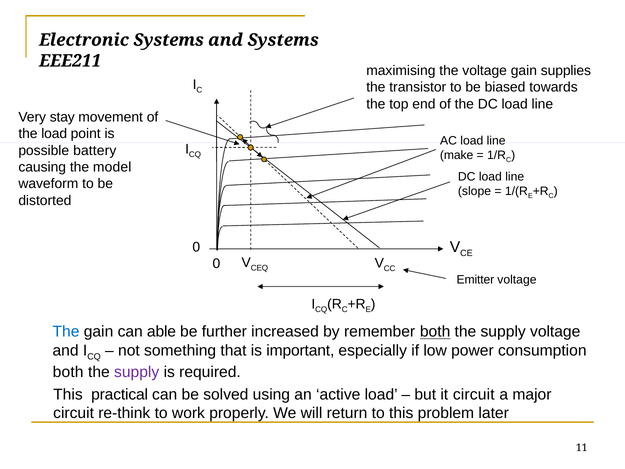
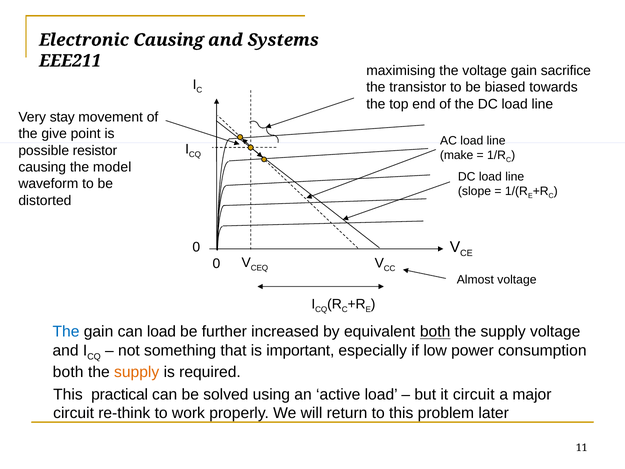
Electronic Systems: Systems -> Causing (169, 40)
supplies: supplies -> sacrifice (566, 71)
the load: load -> give (54, 134)
battery: battery -> resistor (95, 150)
Emitter: Emitter -> Almost (475, 280)
can able: able -> load (162, 332)
remember: remember -> equivalent (380, 332)
supply colour: purple -> orange (137, 372)
